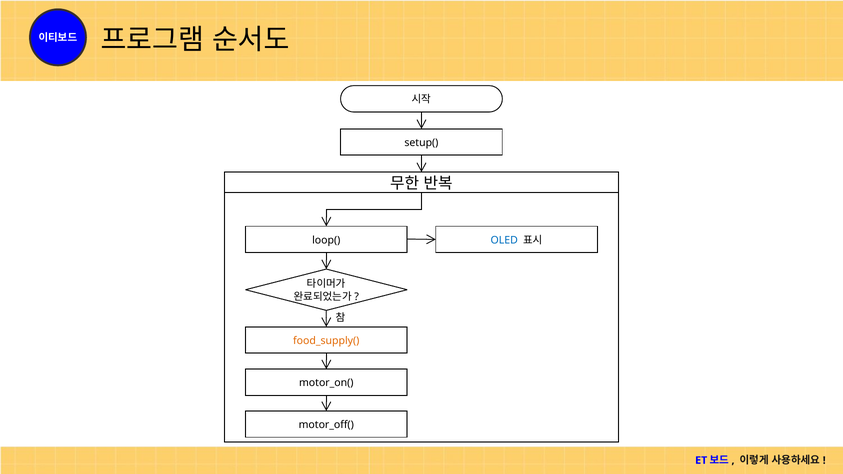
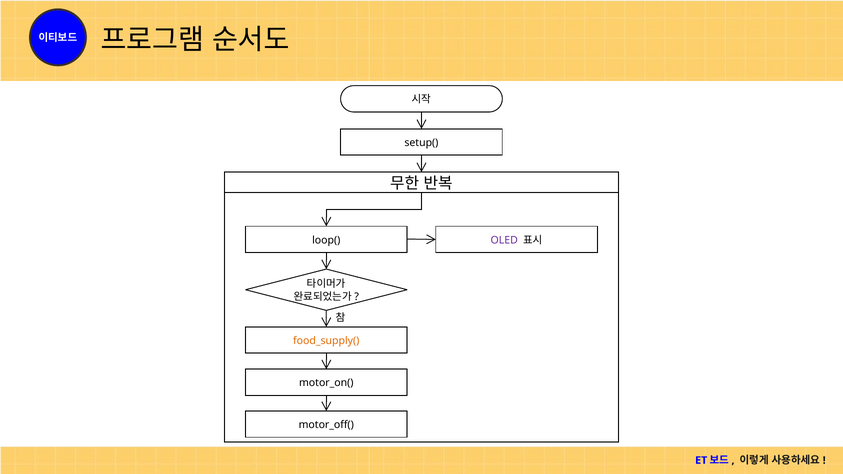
OLED colour: blue -> purple (504, 240)
